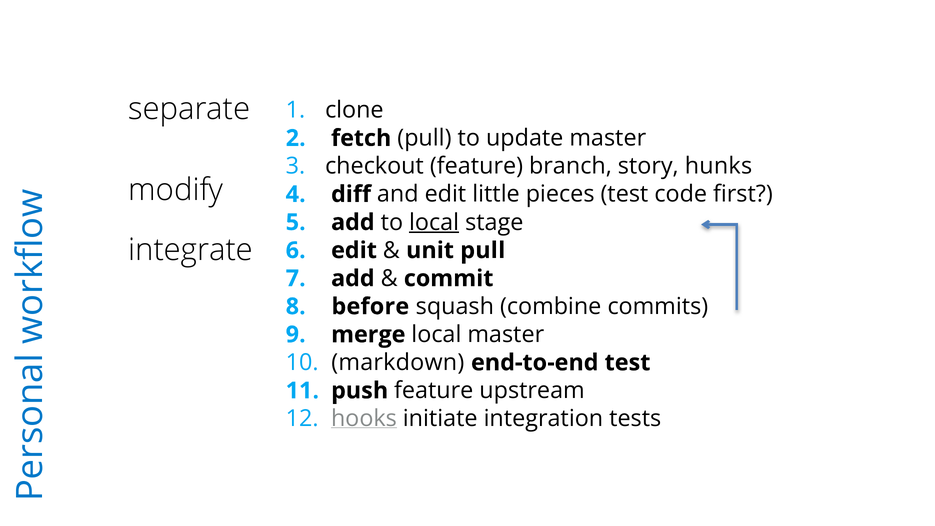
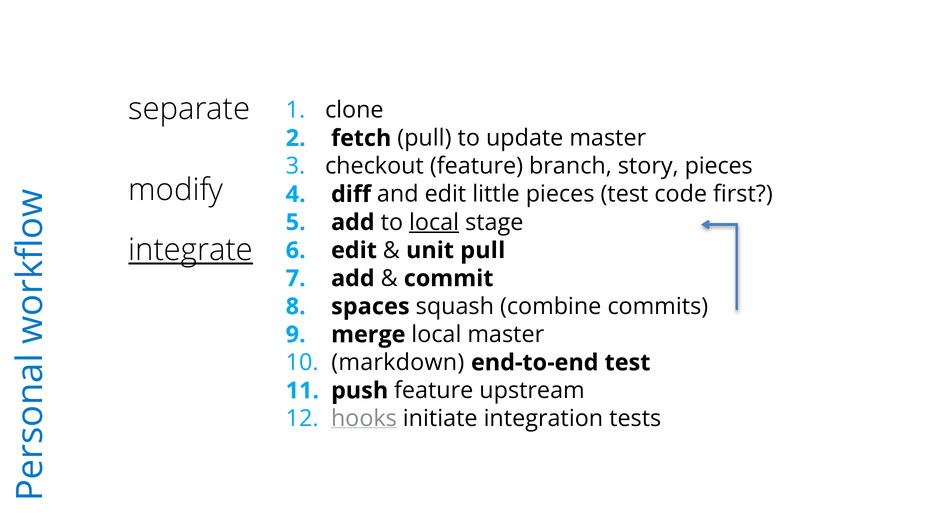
story hunks: hunks -> pieces (719, 166)
integrate underline: none -> present (191, 250)
before: before -> spaces (370, 306)
